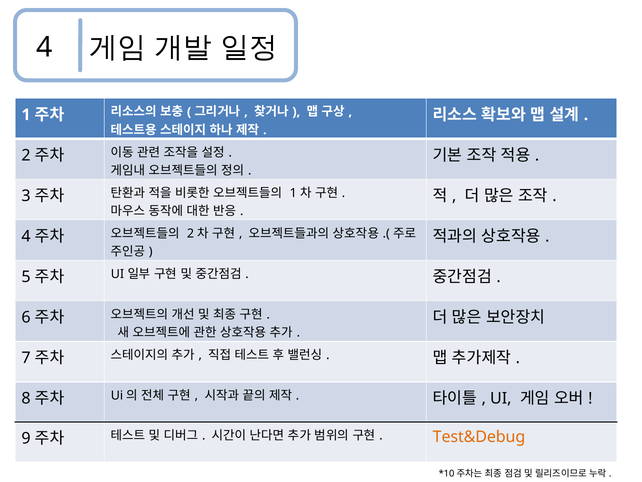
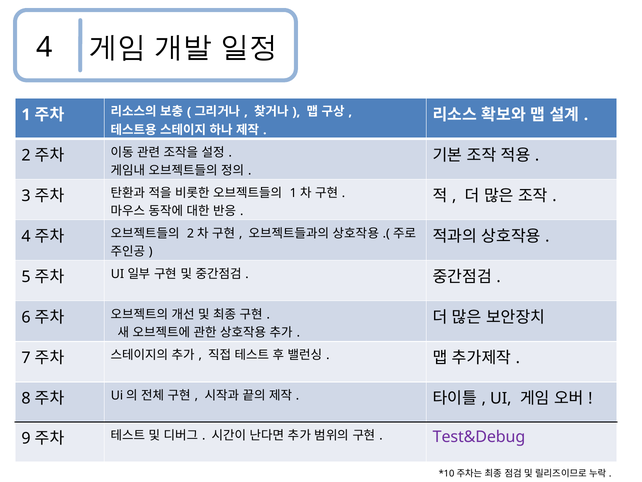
Test&Debug colour: orange -> purple (479, 436)
